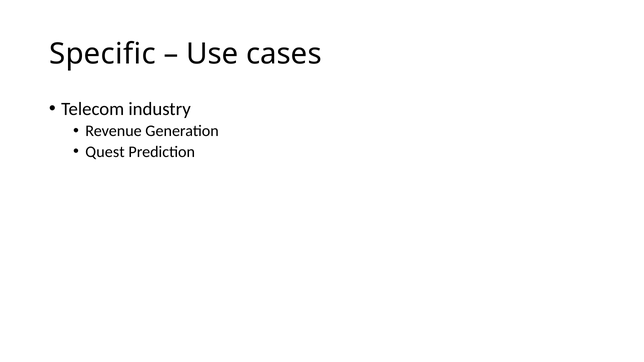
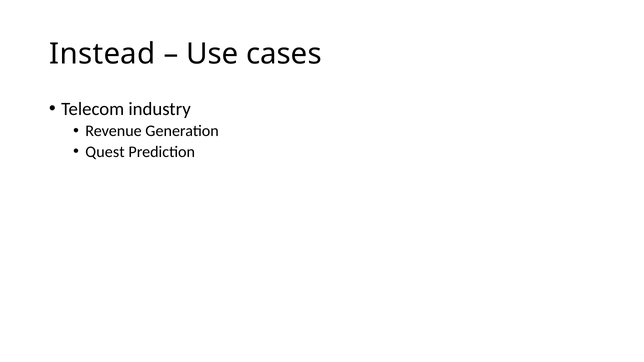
Specific: Specific -> Instead (102, 54)
